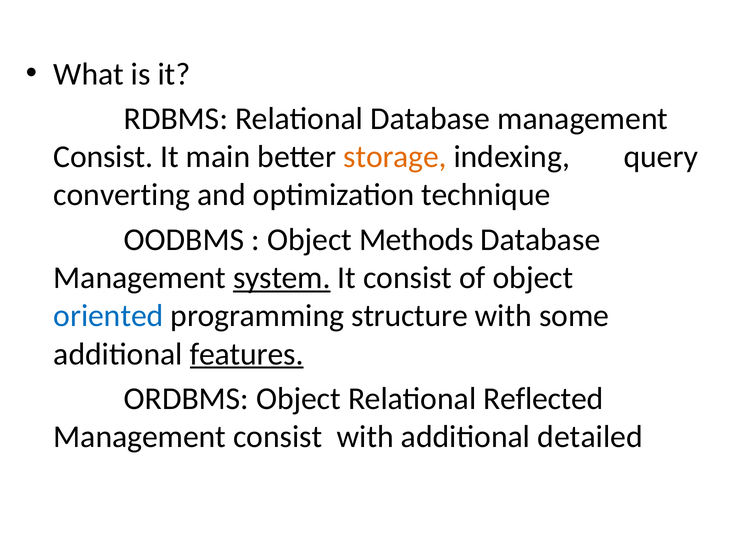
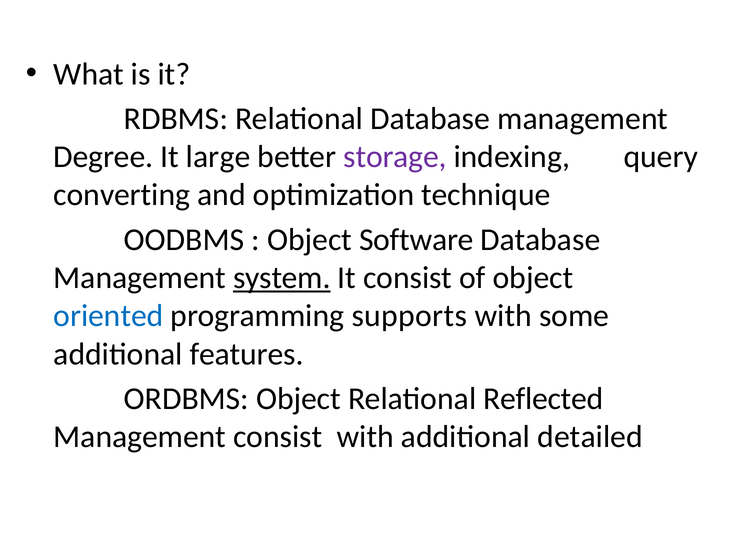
Consist: Consist -> Degree (103, 157)
main: main -> large (218, 157)
storage colour: orange -> purple (395, 157)
Methods: Methods -> Software (416, 240)
structure: structure -> supports (409, 316)
features underline: present -> none (247, 354)
